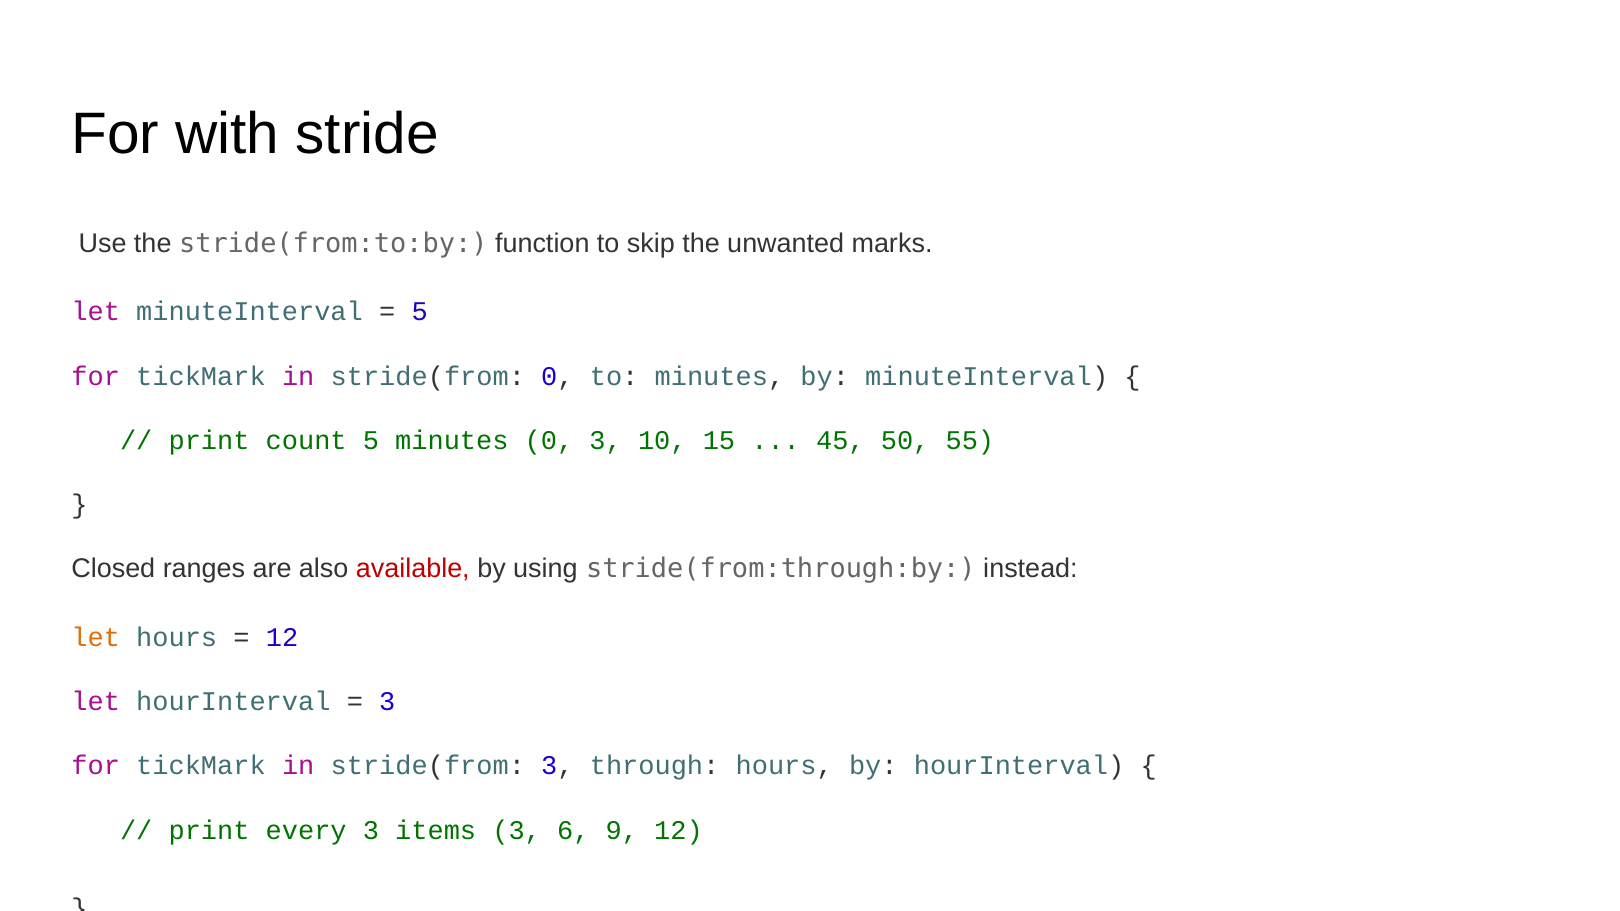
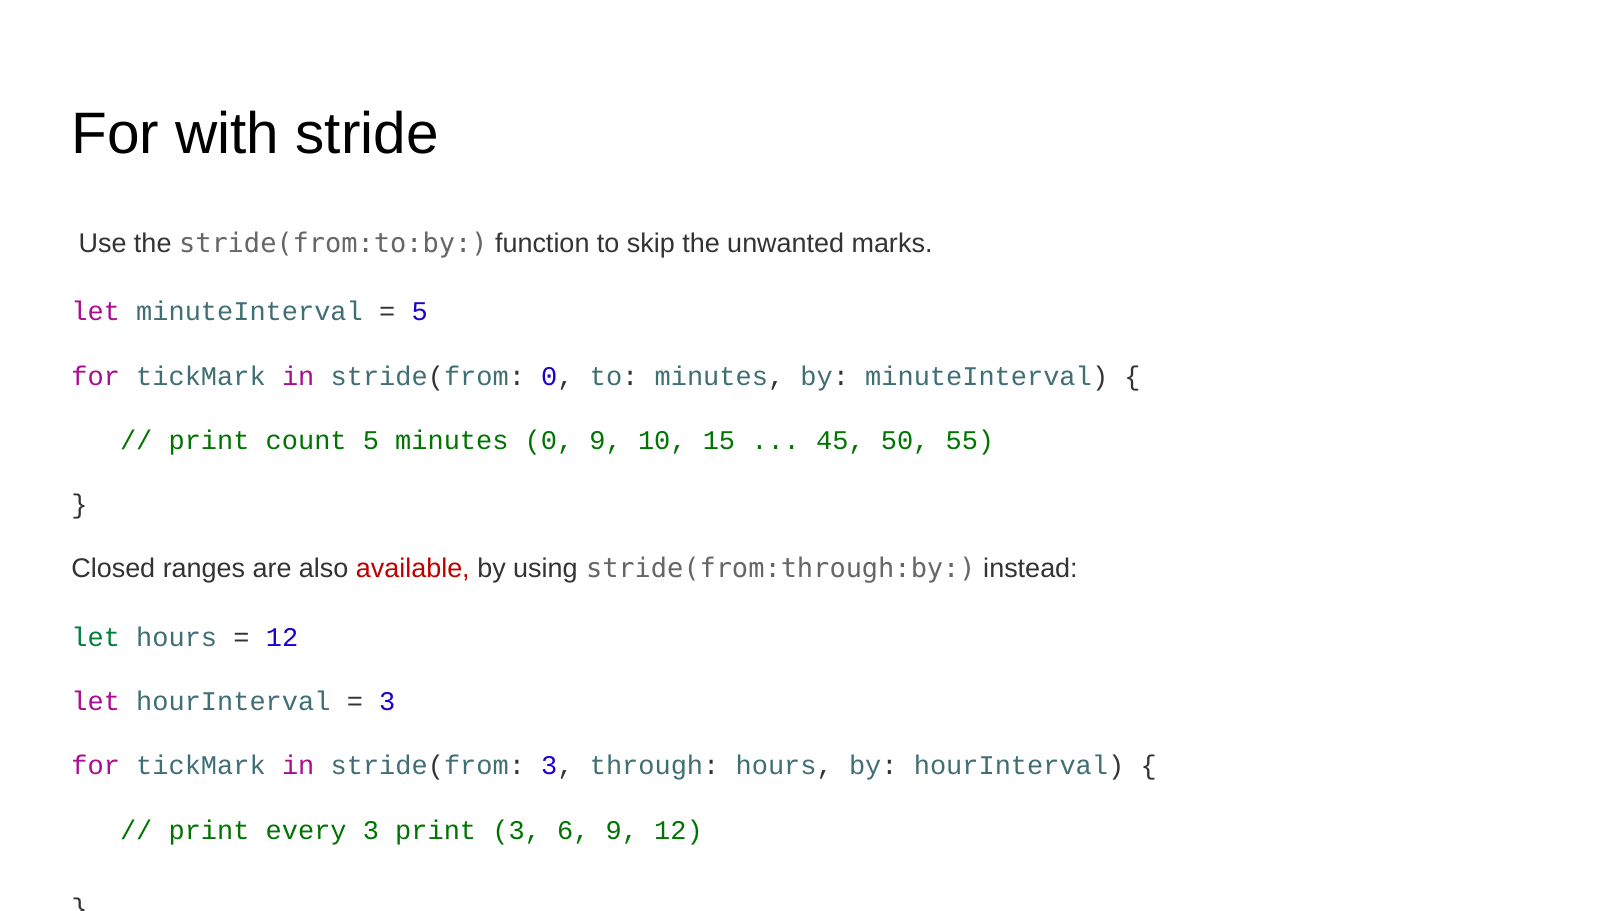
0 3: 3 -> 9 (606, 440)
let colour: orange -> green (96, 638)
3 items: items -> print (436, 830)
